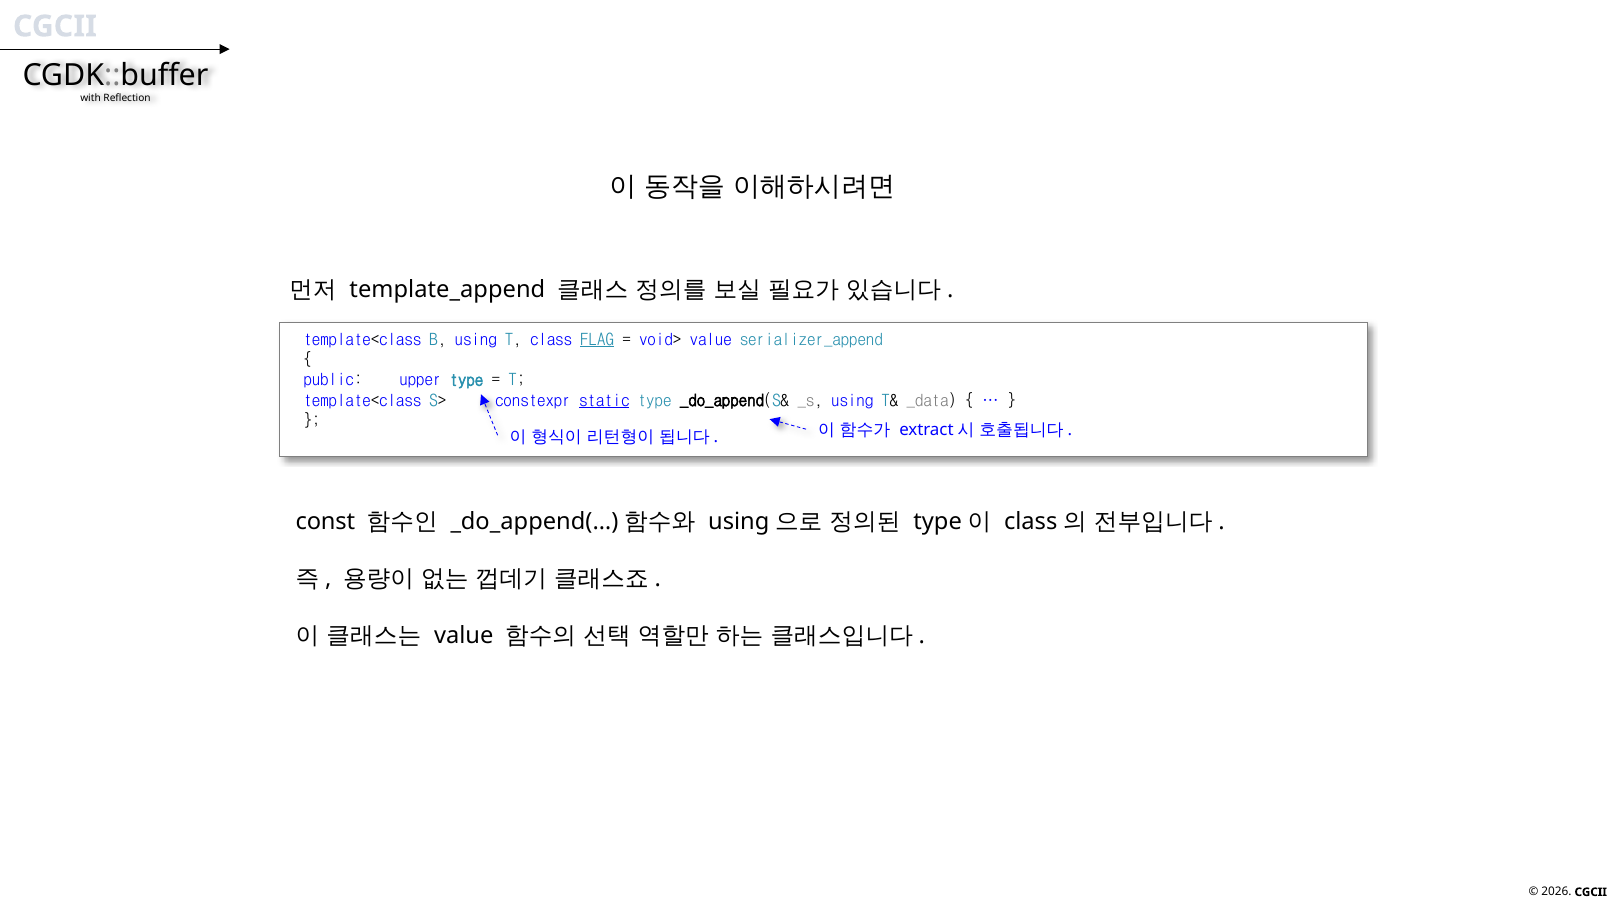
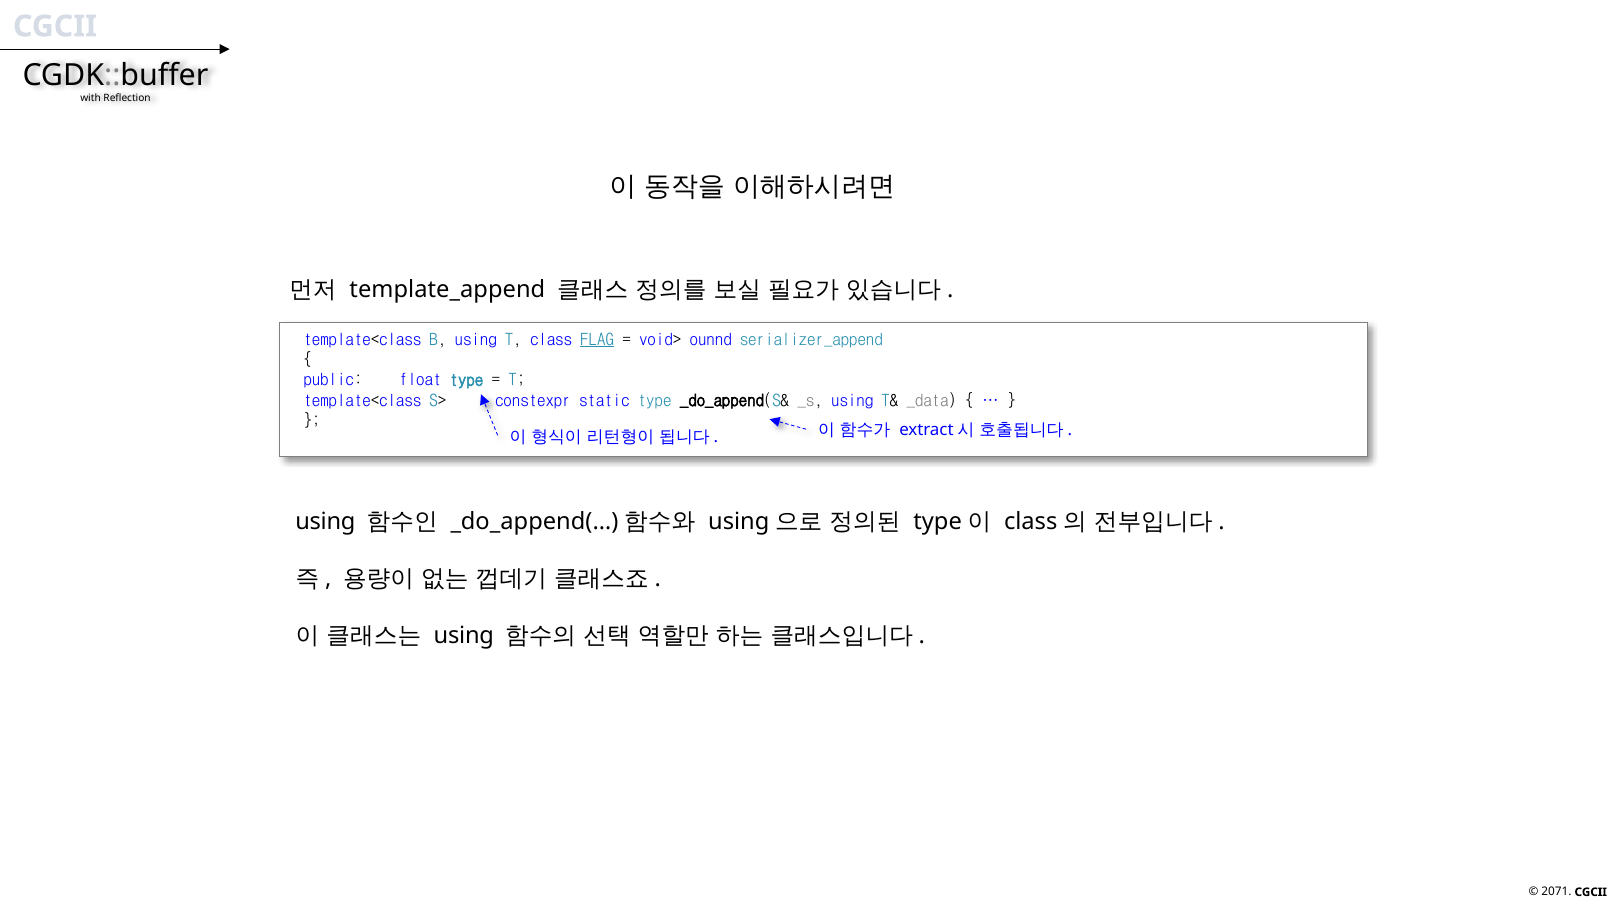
void> value: value -> ounnd (711, 339)
upper: upper -> float (420, 380)
static underline: present -> none (604, 400)
const: const -> using (325, 522)
value: value -> using (464, 635)
2026: 2026 -> 2071 (1557, 891)
